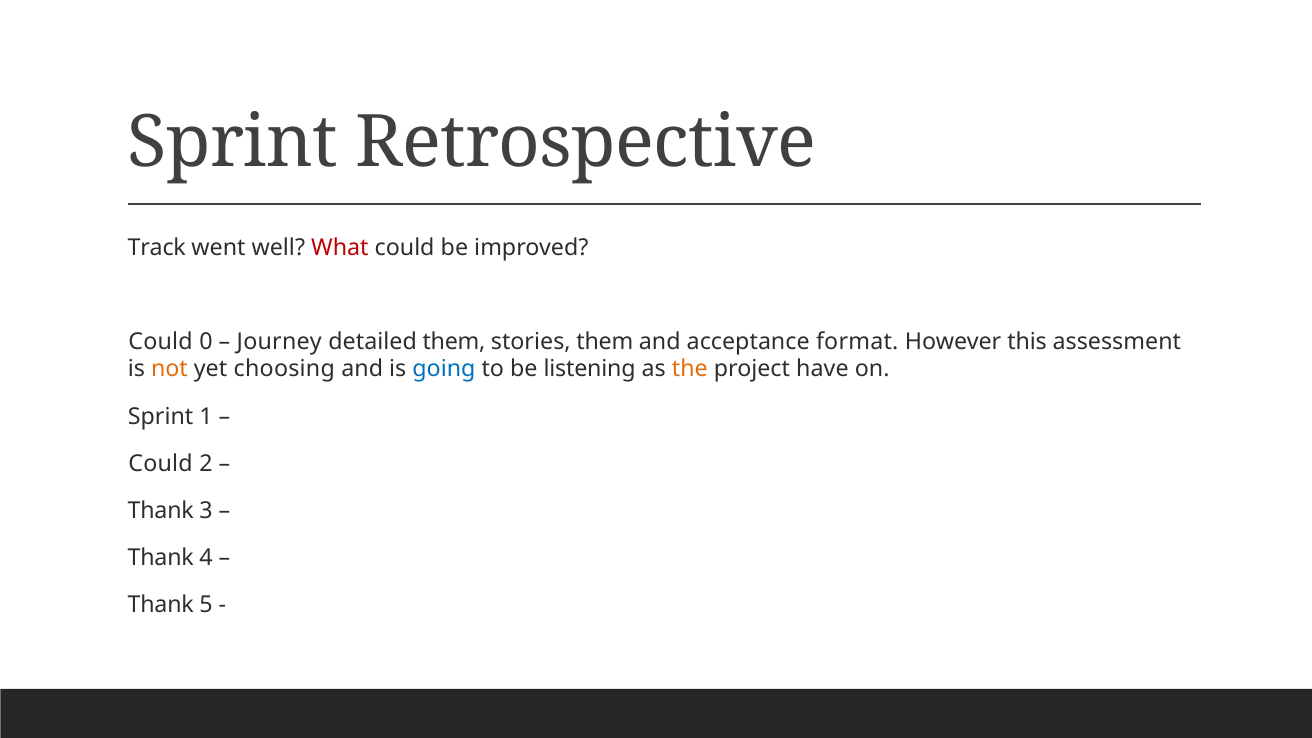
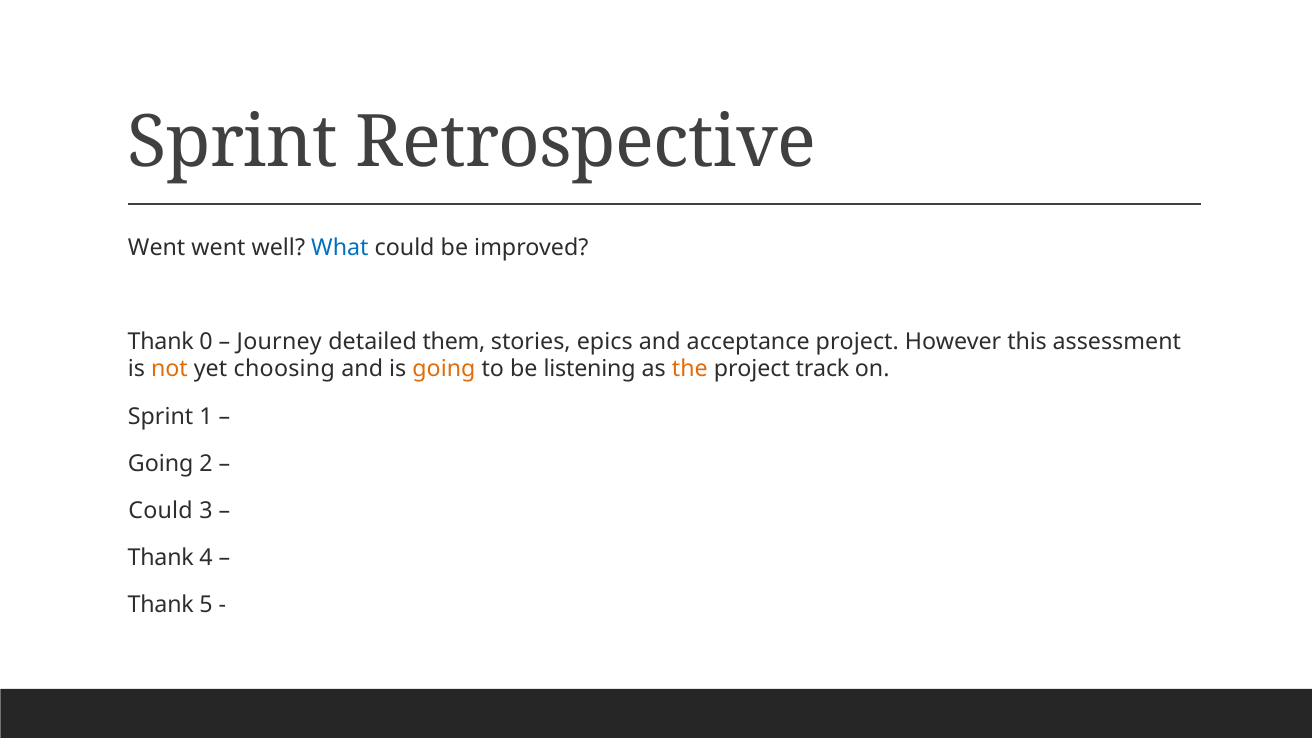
Track: Track -> Went (157, 247)
What colour: red -> blue (340, 247)
Could: Could -> Thank (161, 341)
stories them: them -> epics (605, 341)
acceptance format: format -> project (857, 341)
going colour: blue -> orange (444, 369)
have: have -> track (823, 369)
Could: Could -> Going (161, 463)
Thank: Thank -> Could (161, 510)
